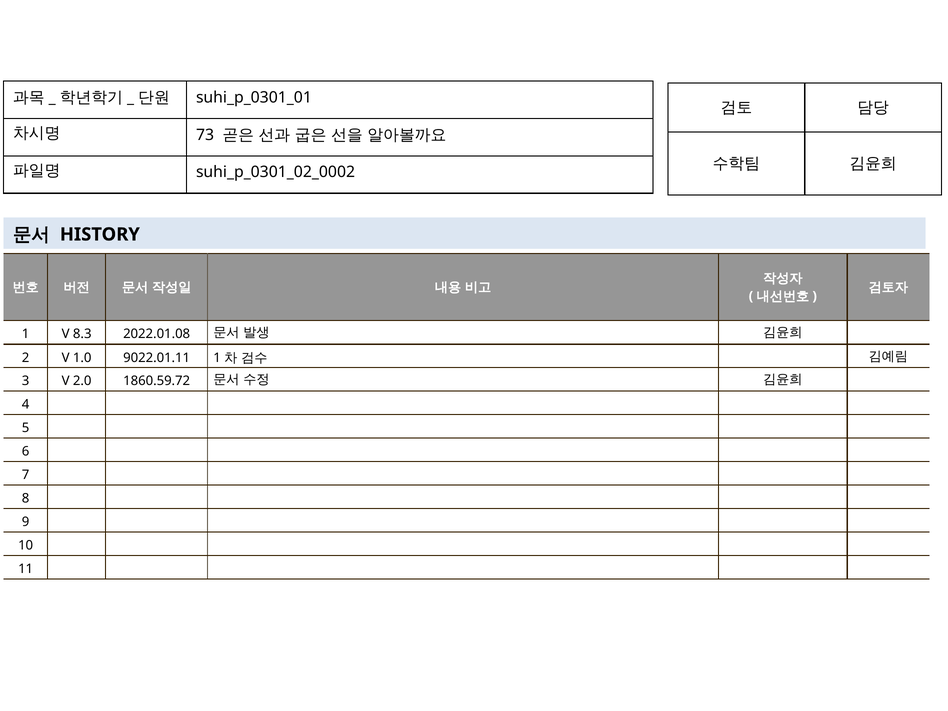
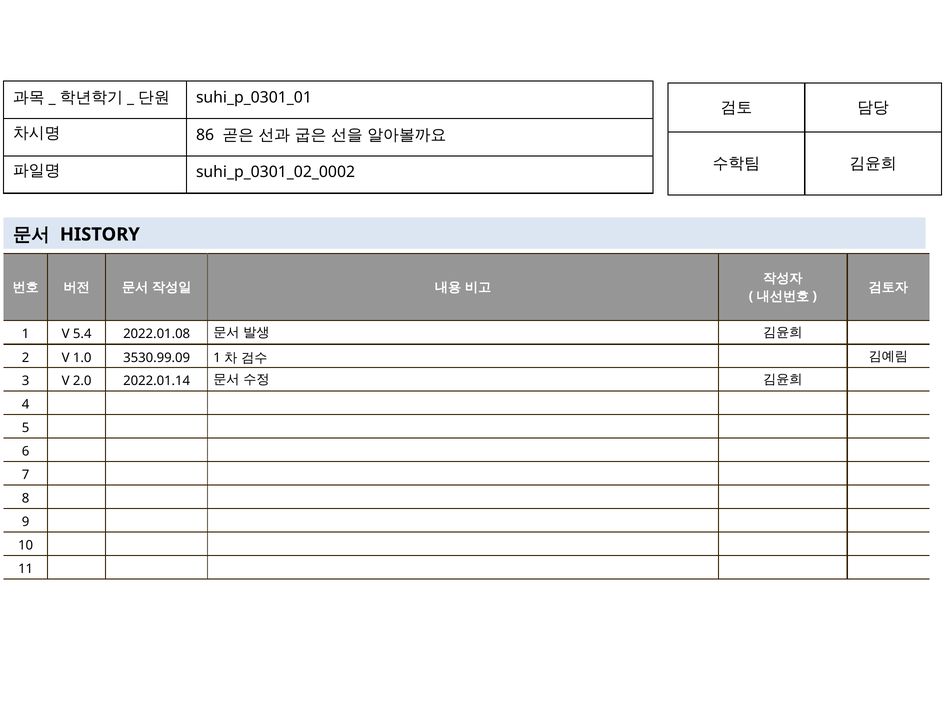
73: 73 -> 86 (205, 135)
8.3: 8.3 -> 5.4 (82, 334)
9022.01.11: 9022.01.11 -> 3530.99.09 (157, 358)
1860.59.72: 1860.59.72 -> 2022.01.14 (157, 381)
